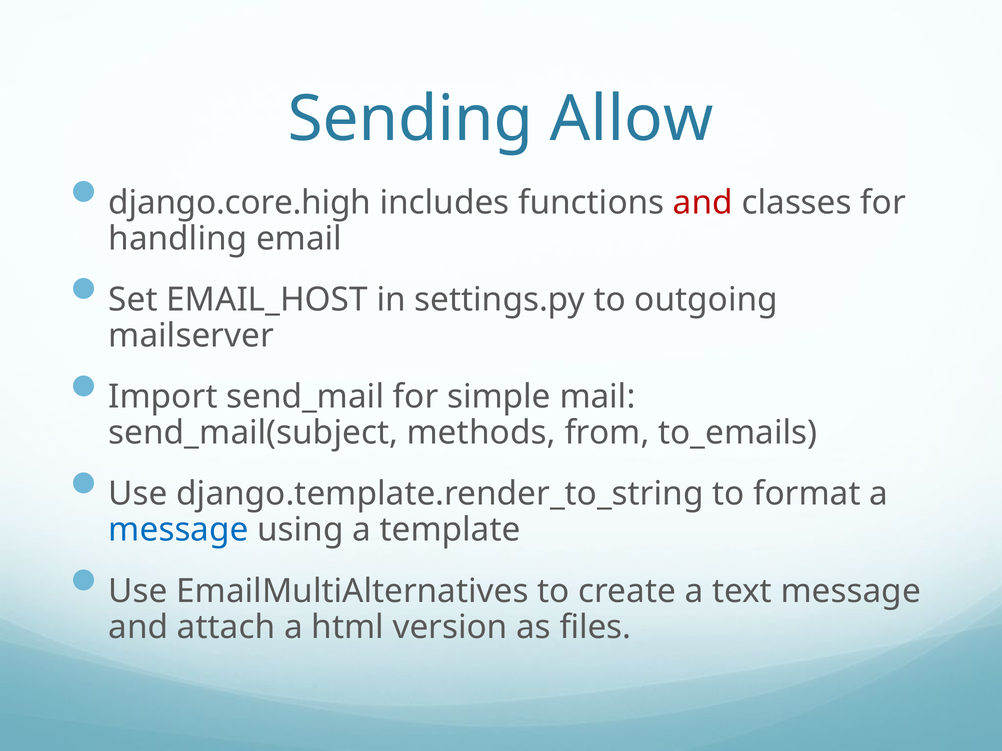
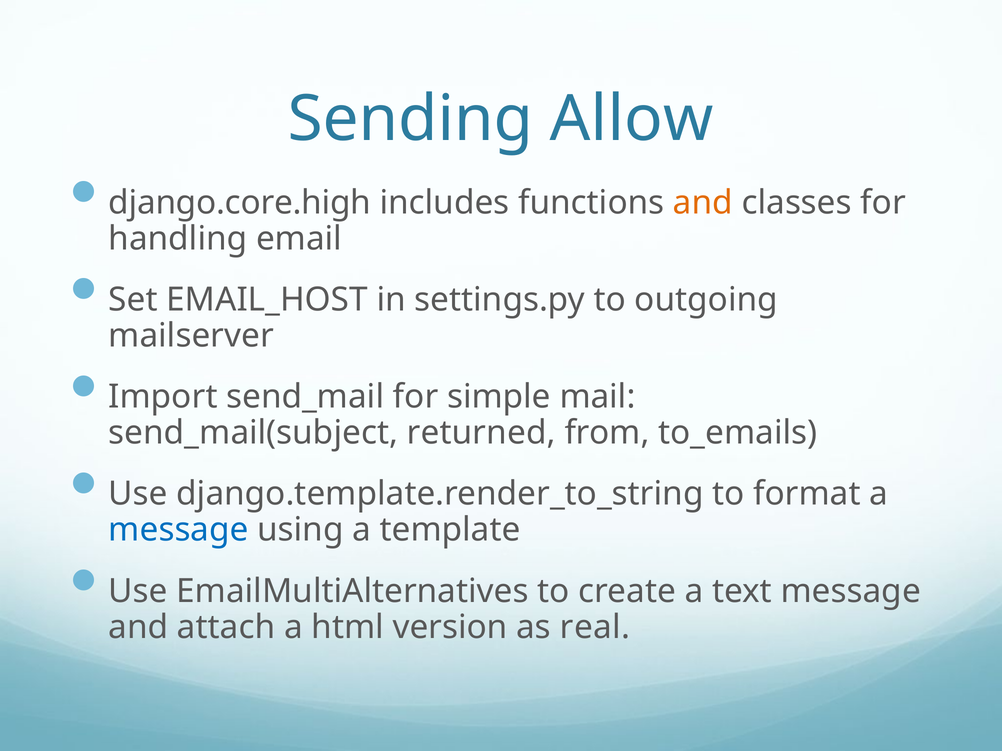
and colour: red -> orange (703, 203)
methods: methods -> returned (481, 433)
files: files -> real (595, 627)
